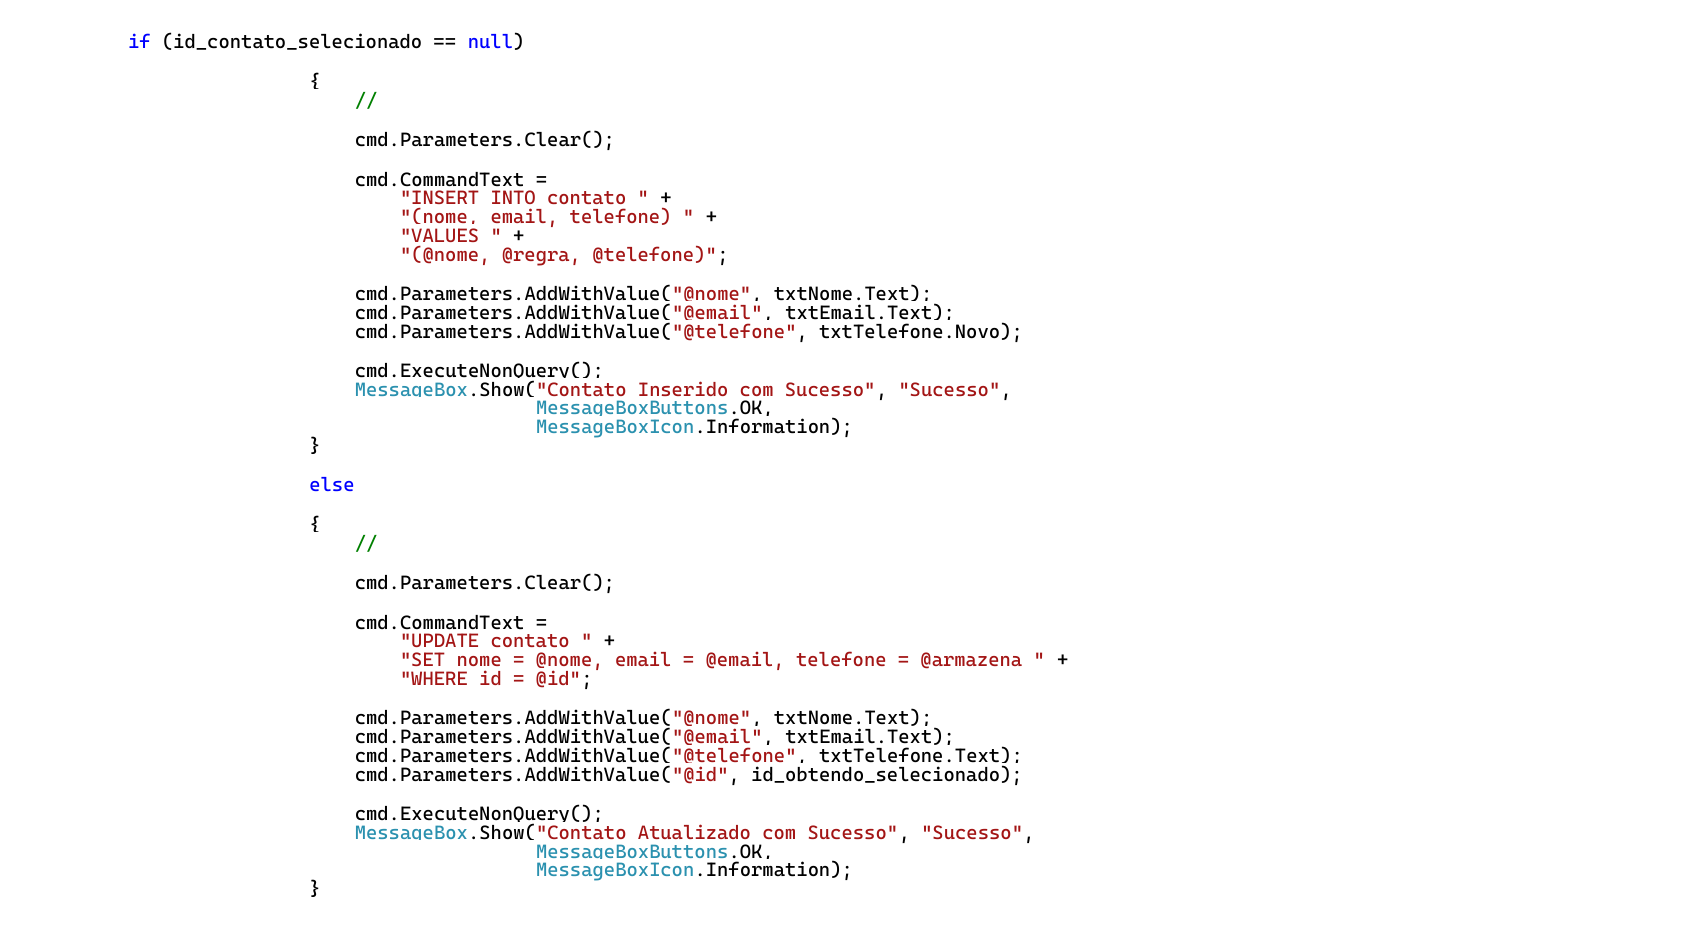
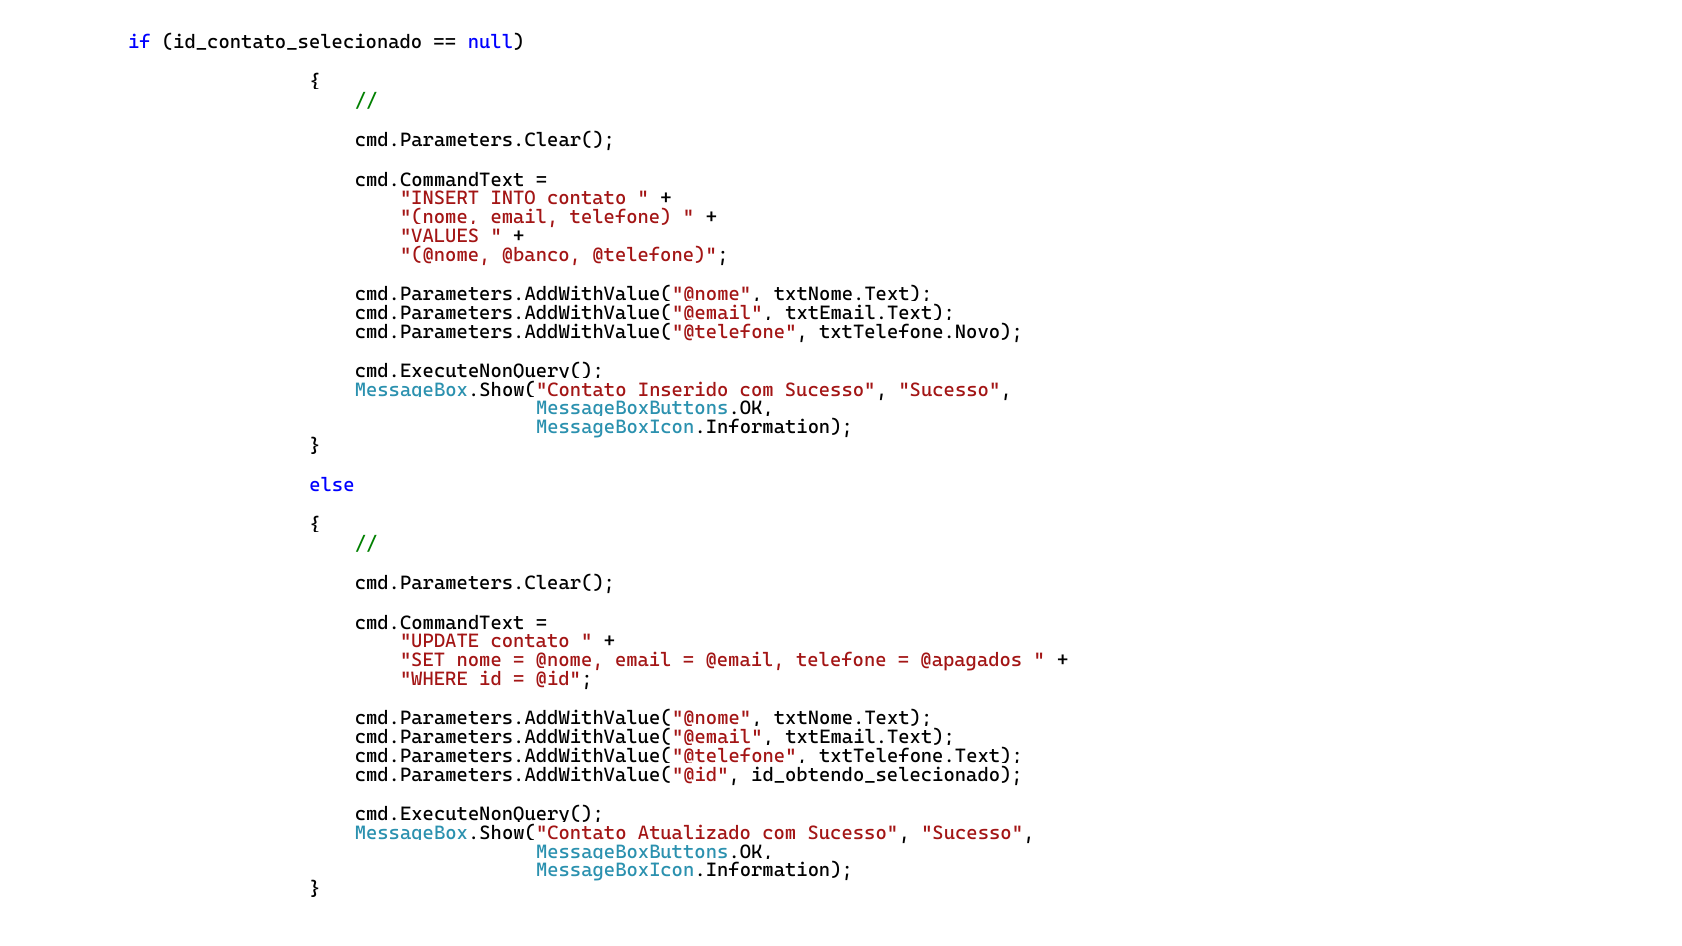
@regra: @regra -> @banco (541, 255)
@armazena: @armazena -> @apagados (971, 660)
